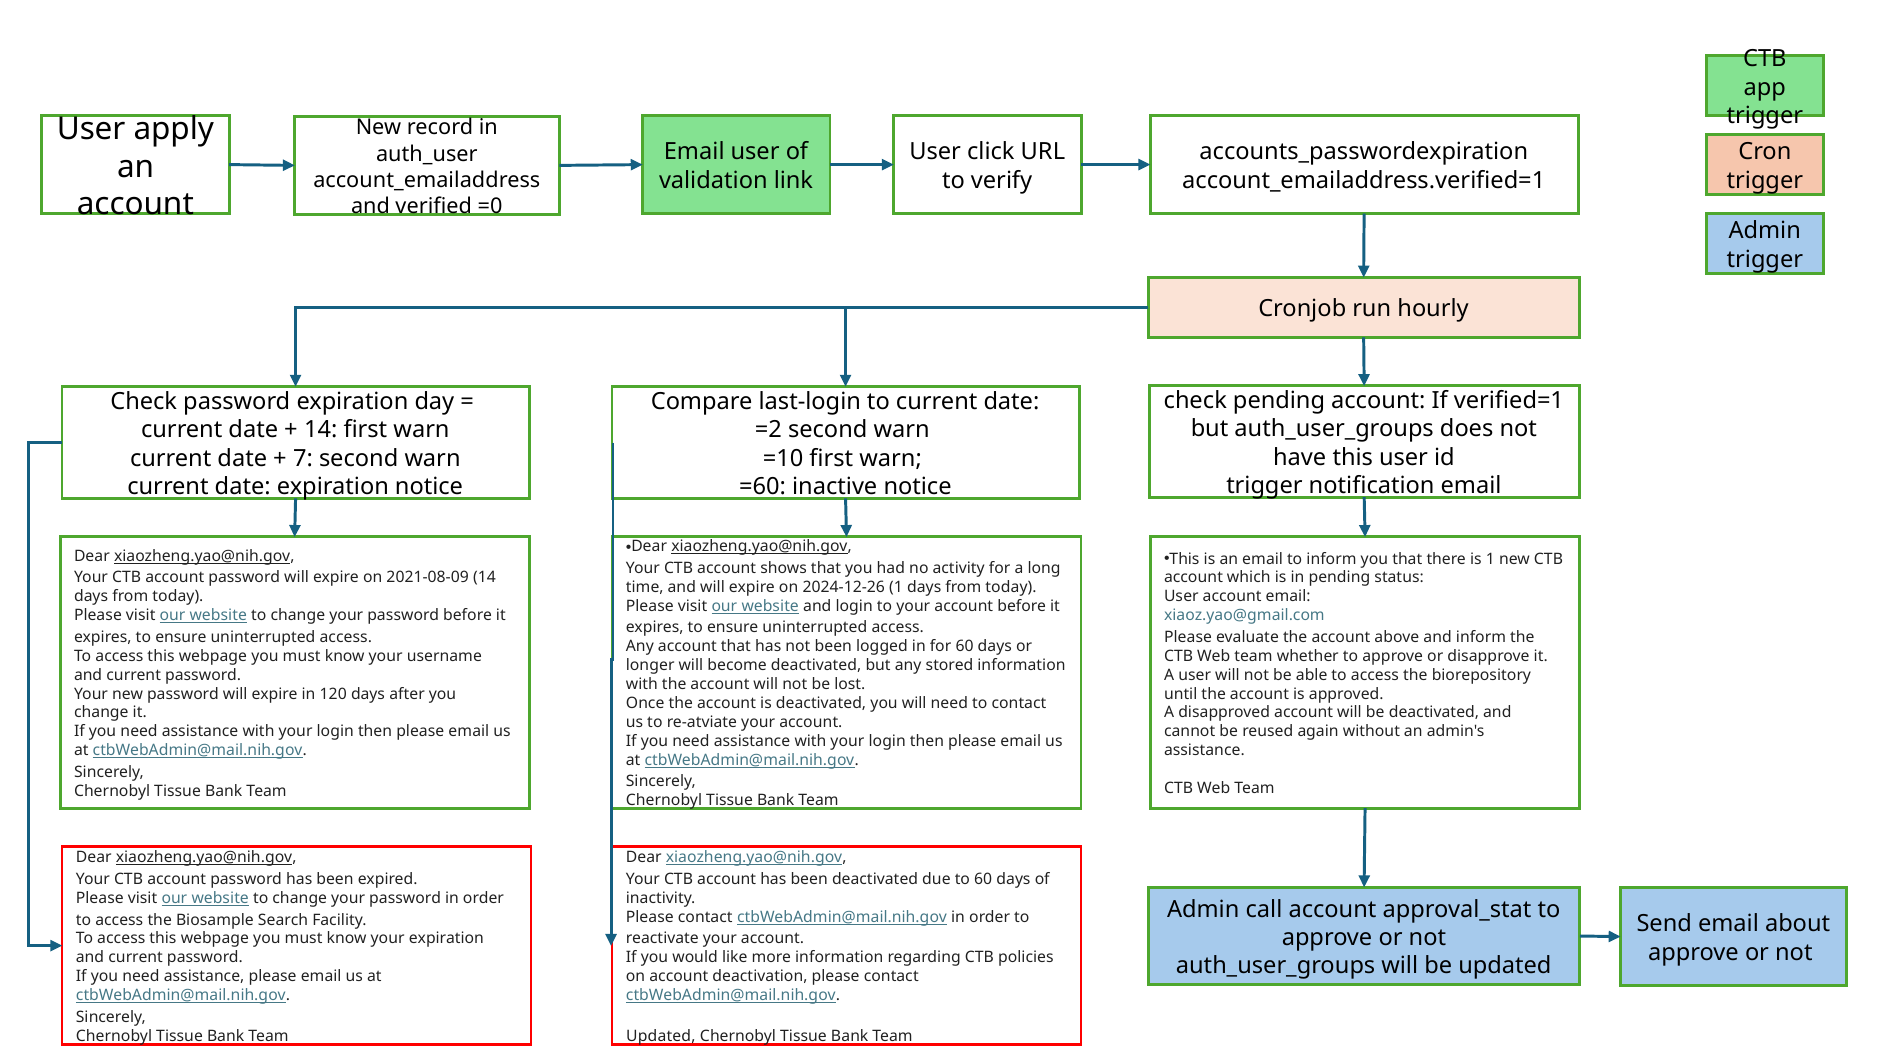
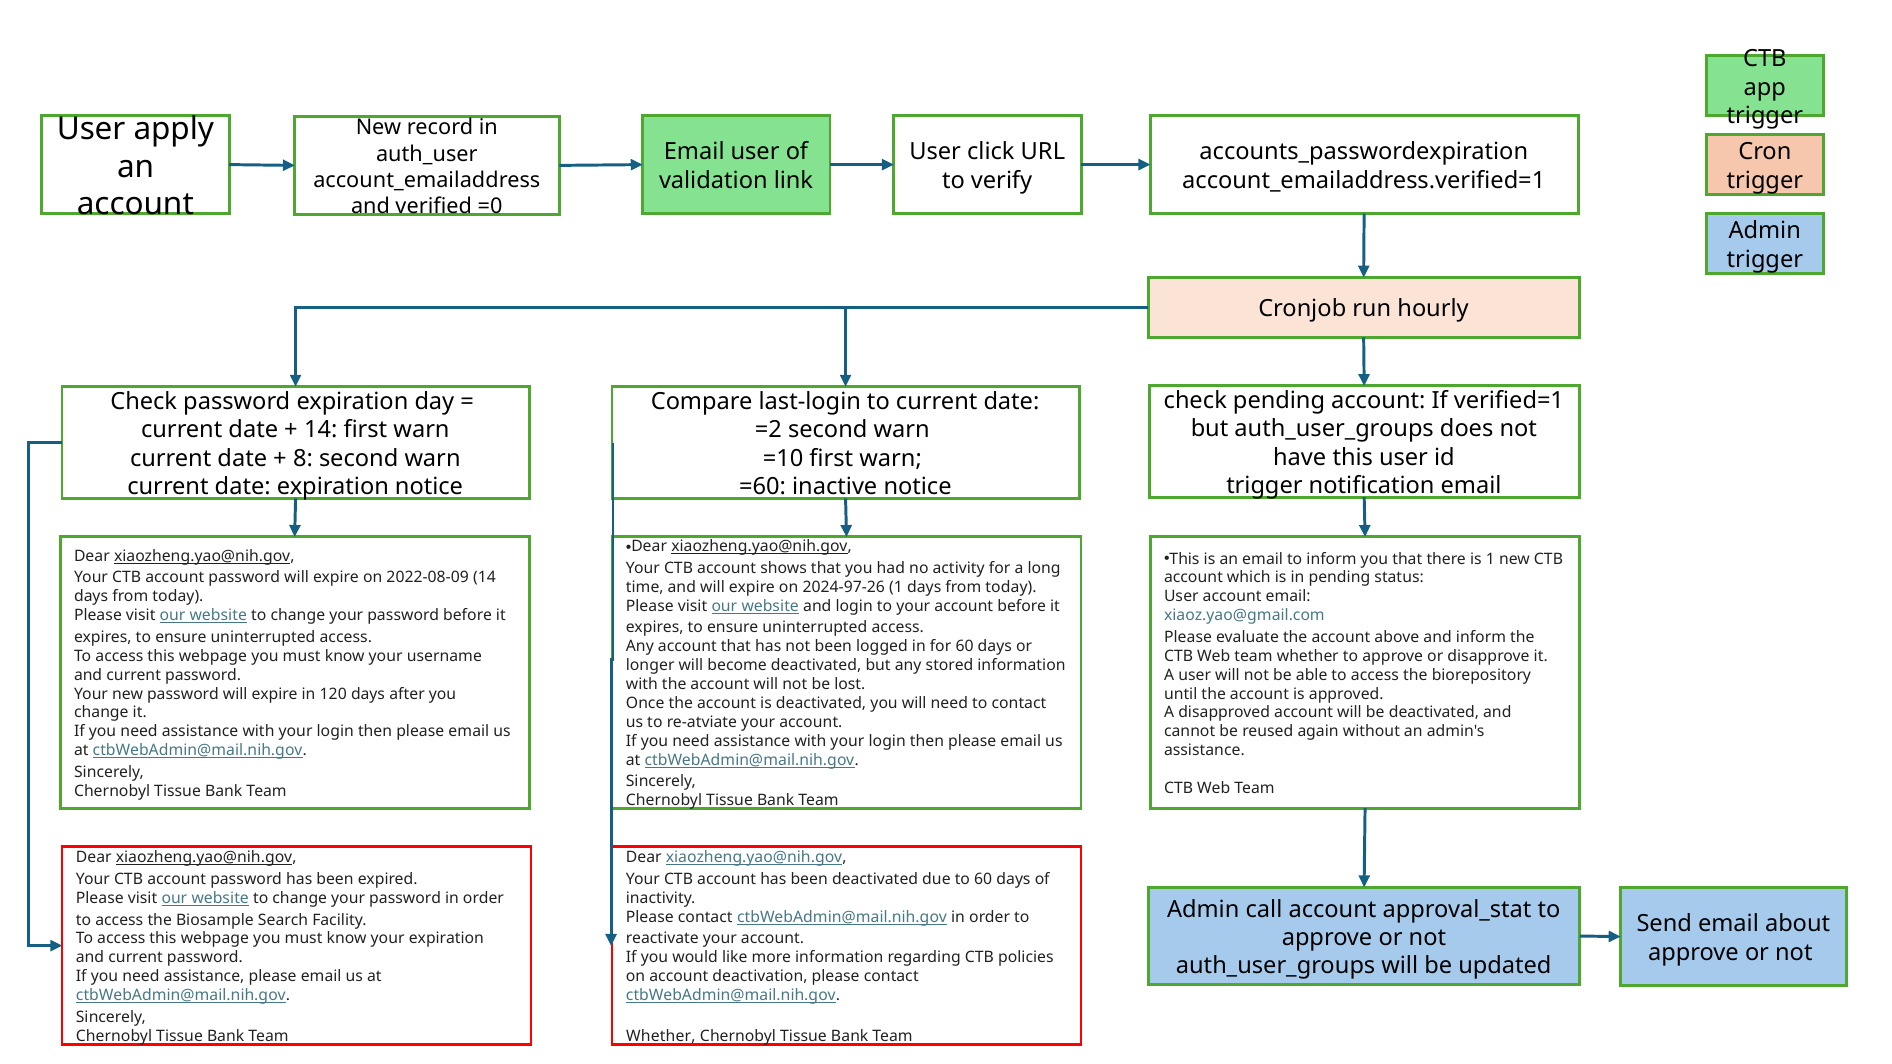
7: 7 -> 8 (303, 458)
2021-08-09: 2021-08-09 -> 2022-08-09 (428, 578)
2024-12-26: 2024-12-26 -> 2024-97-26 (844, 587)
Updated: Updated -> Whether (661, 1036)
